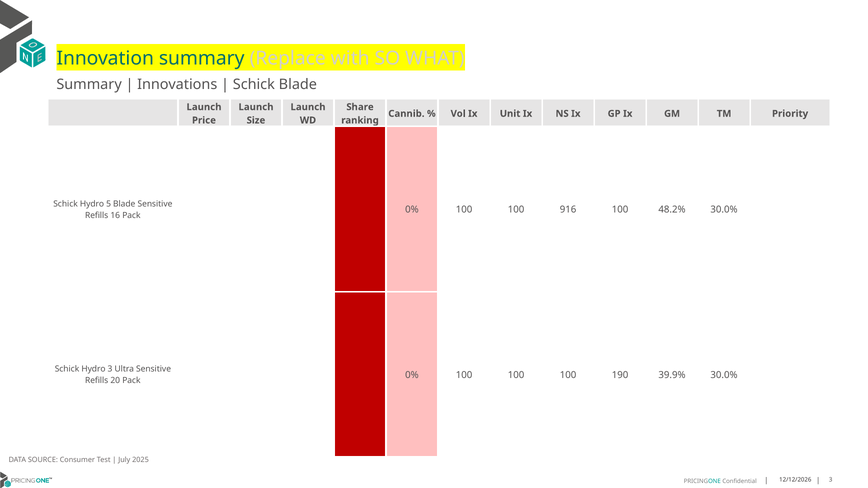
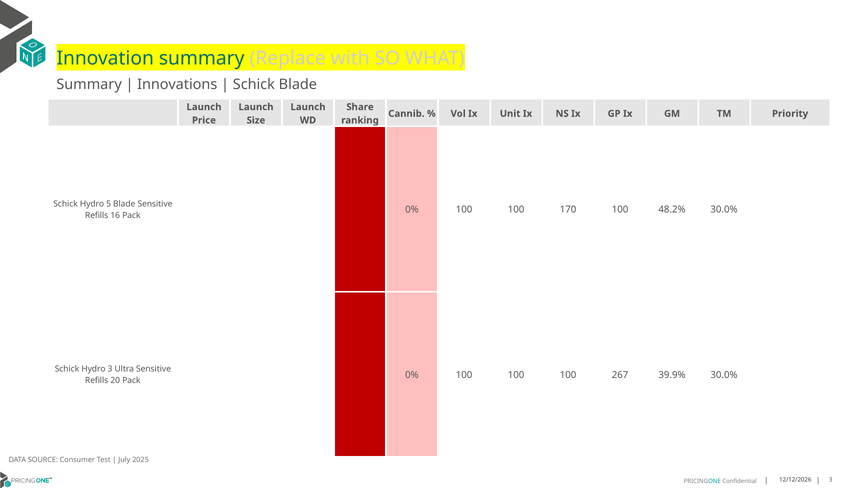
916: 916 -> 170 (568, 210)
190: 190 -> 267 (620, 375)
